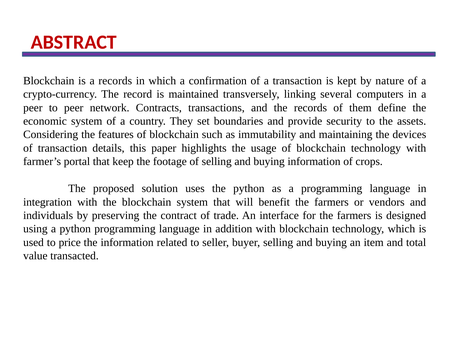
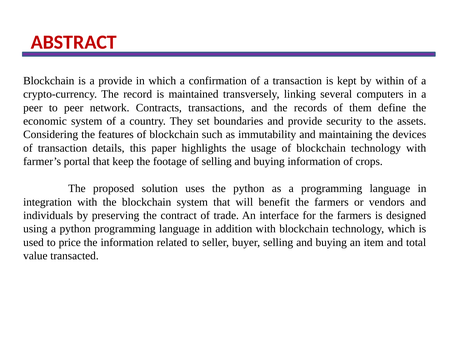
a records: records -> provide (115, 81)
nature: nature -> within (390, 81)
